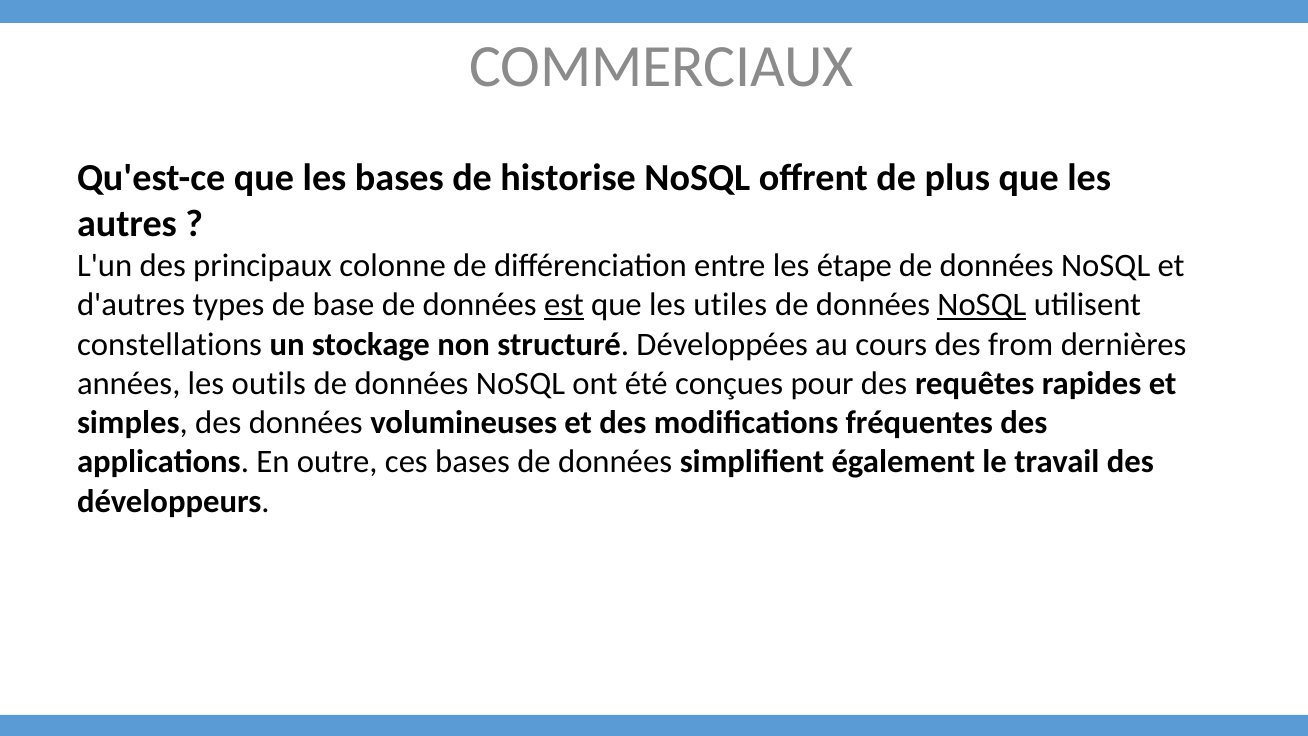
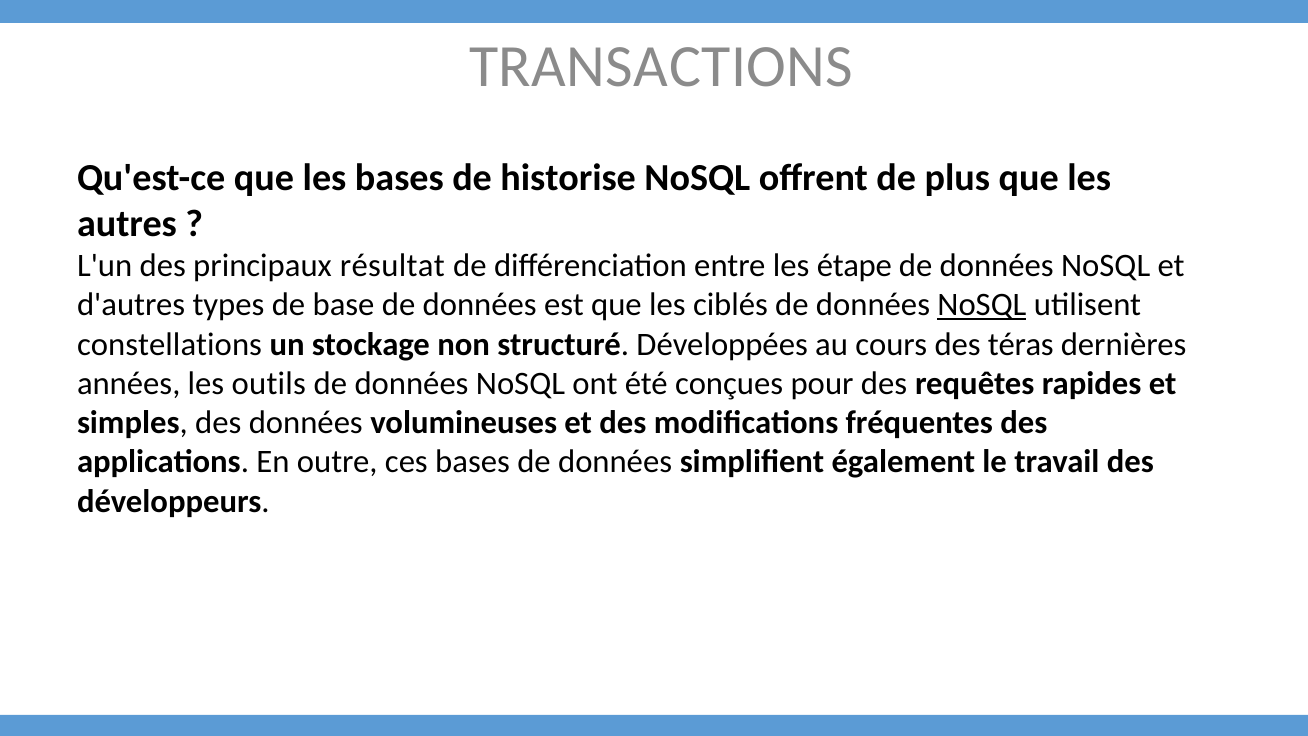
COMMERCIAUX: COMMERCIAUX -> TRANSACTIONS (661, 66)
colonne: colonne -> résultat (392, 266)
est underline: present -> none (564, 305)
utiles: utiles -> ciblés (730, 305)
from: from -> téras (1021, 344)
